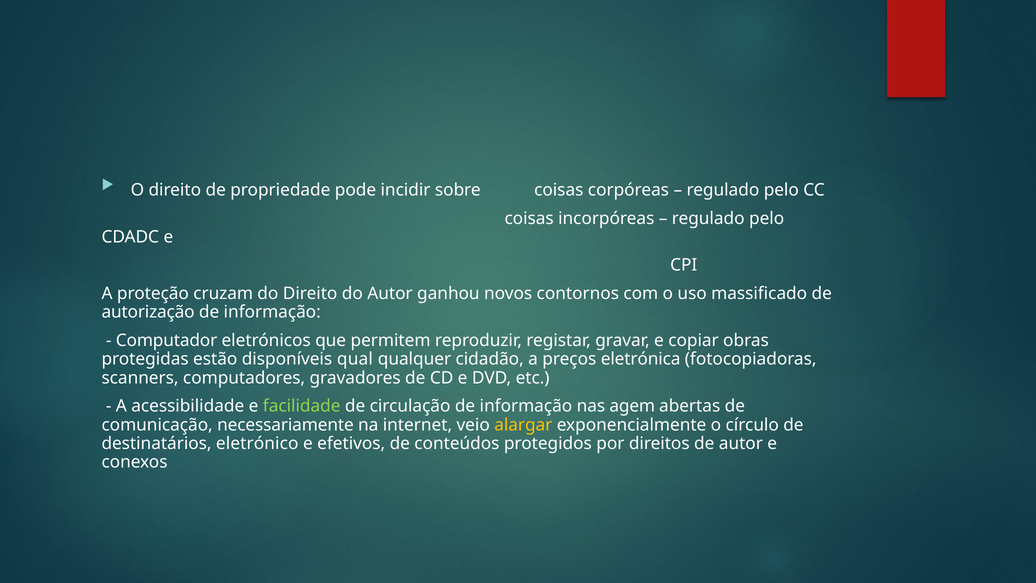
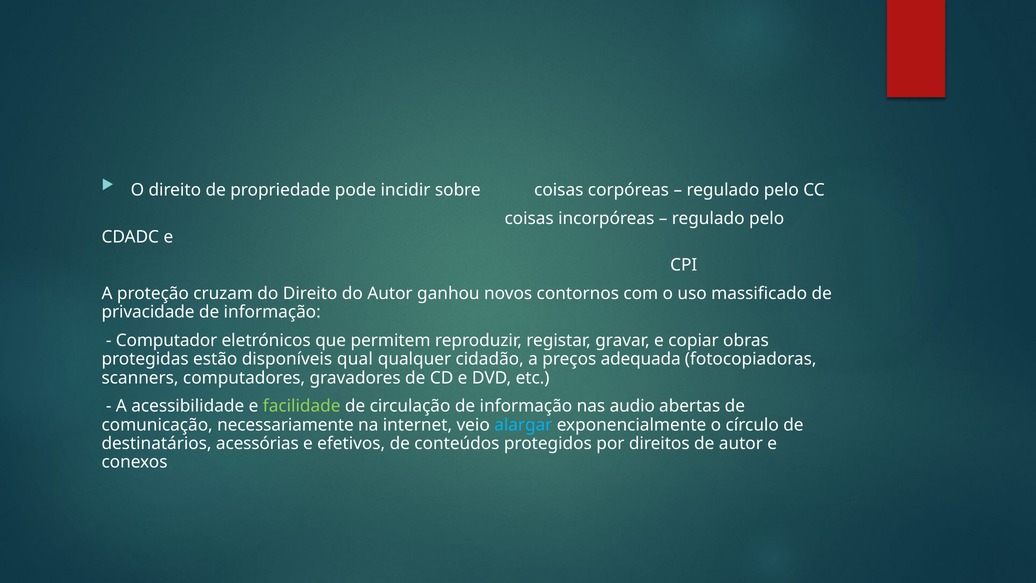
autorização: autorização -> privacidade (148, 312)
eletrónica: eletrónica -> adequada (641, 359)
agem: agem -> audio (632, 406)
alargar colour: yellow -> light blue (523, 425)
eletrónico: eletrónico -> acessórias (257, 443)
